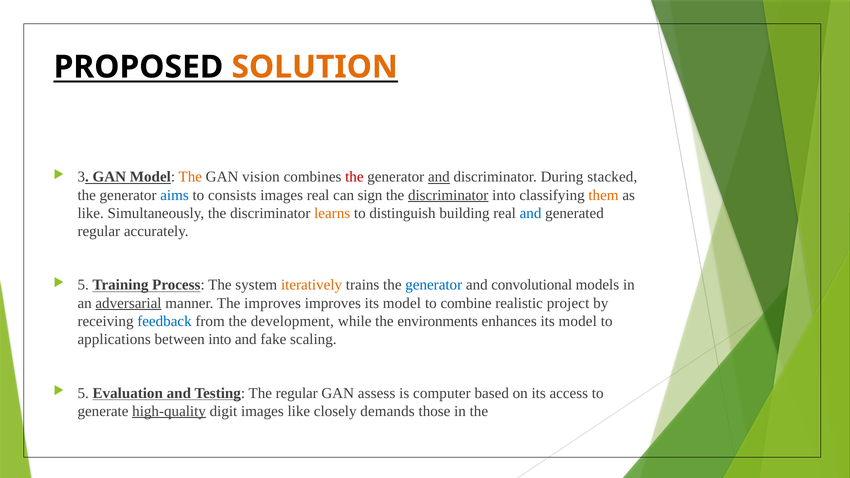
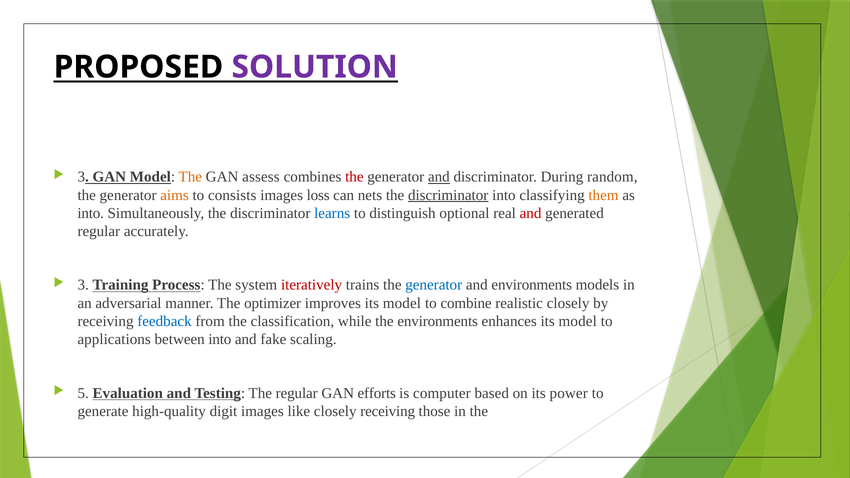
SOLUTION colour: orange -> purple (315, 67)
vision: vision -> assess (261, 177)
stacked: stacked -> random (612, 177)
aims colour: blue -> orange (175, 195)
images real: real -> loss (318, 195)
sign: sign -> nets (370, 195)
like: like -> into (91, 213)
learns colour: orange -> blue (332, 213)
building: building -> optional (464, 213)
and colour: blue -> red (531, 213)
5: 5 -> 3 (83, 285)
iteratively colour: orange -> red (312, 285)
and convolutional: convolutional -> environments (532, 285)
adversarial underline: present -> none (128, 303)
The improves: improves -> optimizer (273, 303)
realistic project: project -> closely (568, 303)
development: development -> classification (292, 321)
assess: assess -> efforts (377, 393)
access: access -> power (569, 393)
high-quality underline: present -> none (169, 411)
closely demands: demands -> receiving (388, 411)
